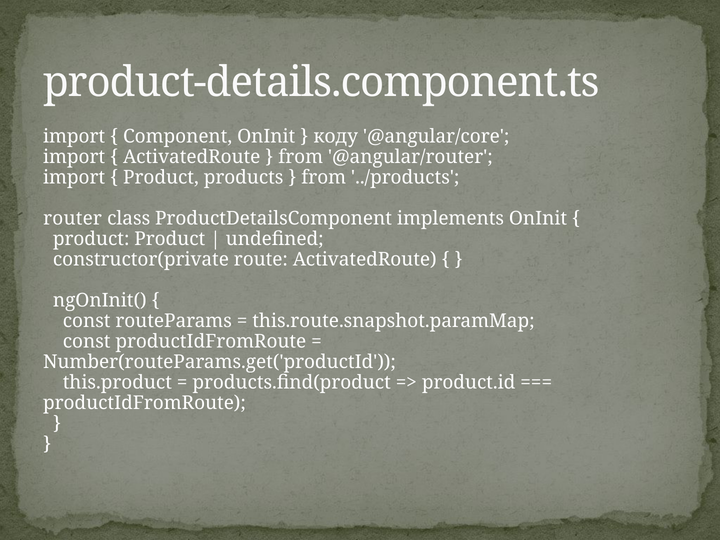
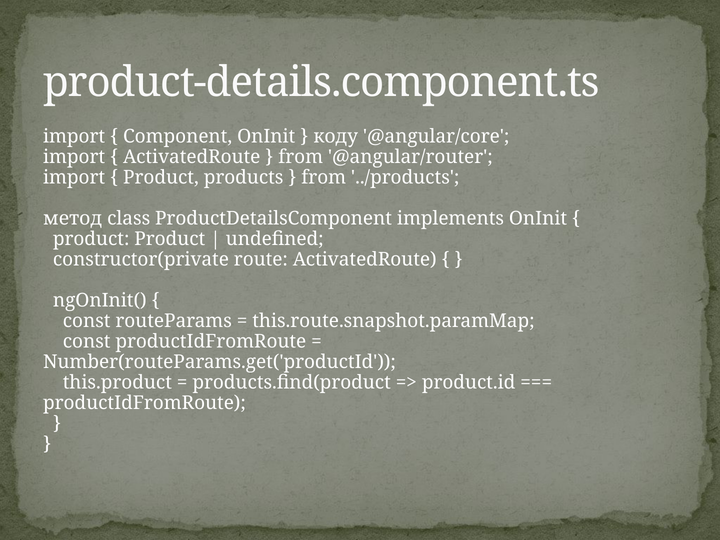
router: router -> метод (73, 218)
